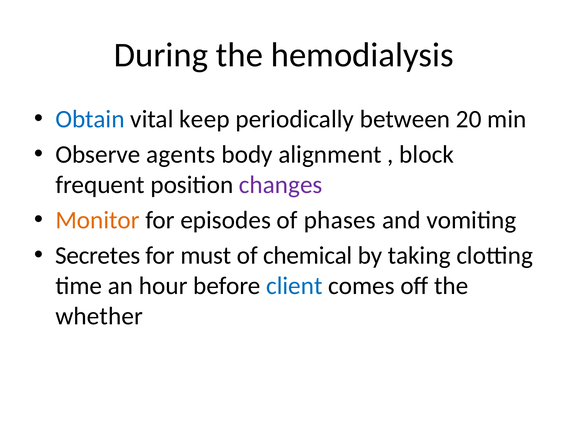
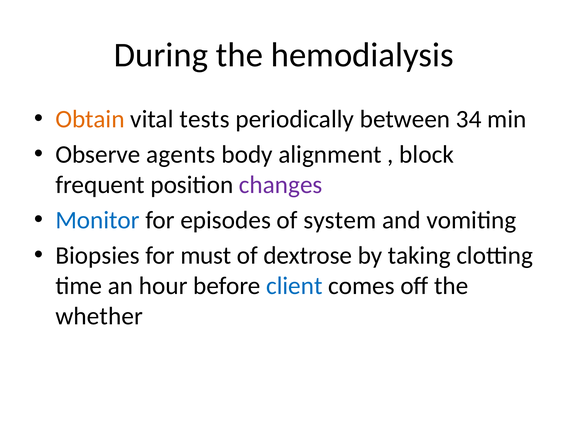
Obtain colour: blue -> orange (90, 119)
keep: keep -> tests (204, 119)
20: 20 -> 34 (469, 119)
Monitor colour: orange -> blue (98, 220)
phases: phases -> system (340, 220)
Secretes: Secretes -> Biopsies (98, 256)
chemical: chemical -> dextrose (308, 256)
